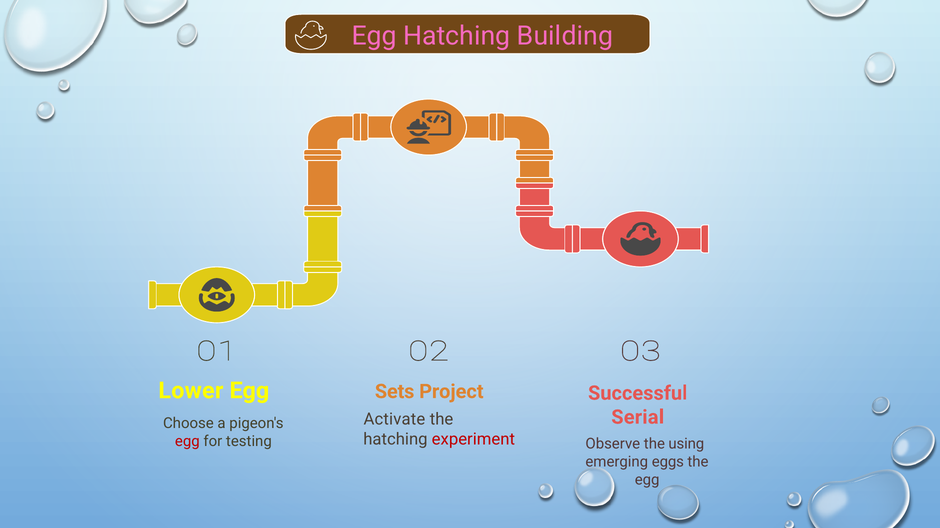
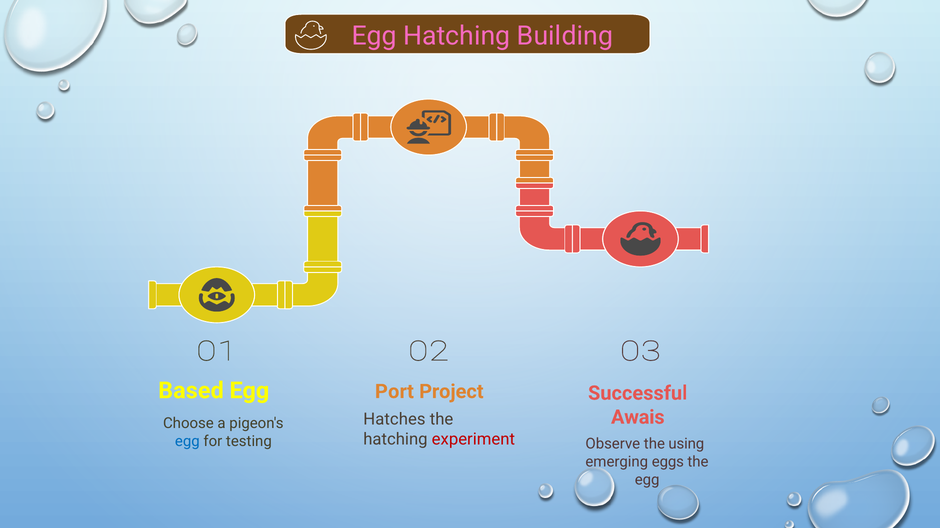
Lower: Lower -> Based (191, 391)
Sets: Sets -> Port (394, 392)
Serial: Serial -> Awais (638, 417)
Activate: Activate -> Hatches (394, 419)
egg colour: red -> blue (187, 442)
